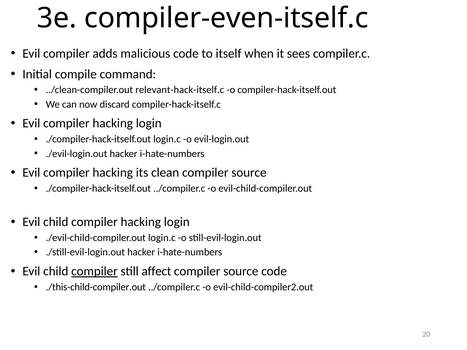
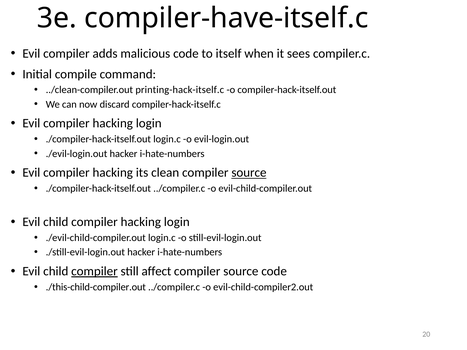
compiler-even-itself.c: compiler-even-itself.c -> compiler-have-itself.c (226, 18)
relevant-hack-itself.c: relevant-hack-itself.c -> printing-hack-itself.c (180, 90)
source underline: none -> present (249, 173)
